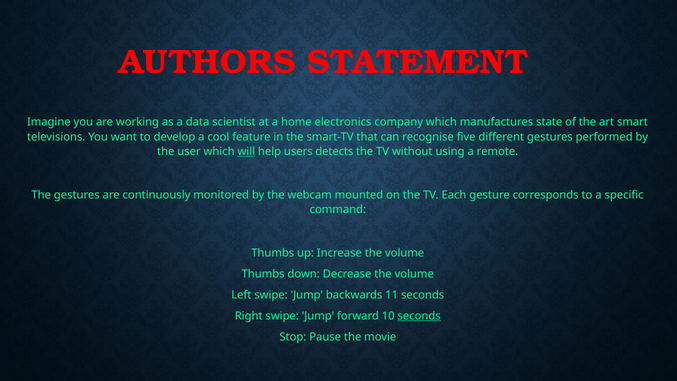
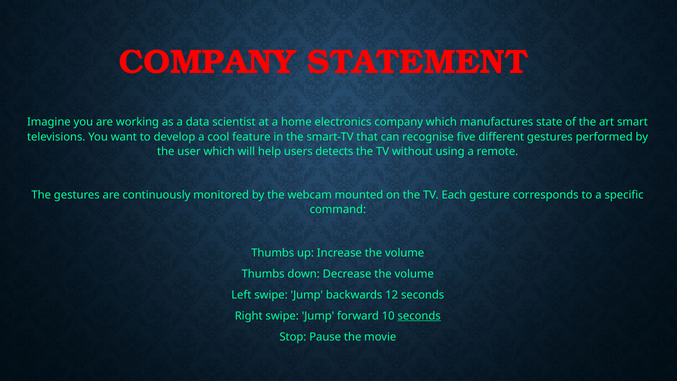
AUTHORS: AUTHORS -> COMPANY (207, 62)
will underline: present -> none (246, 151)
11: 11 -> 12 (392, 295)
